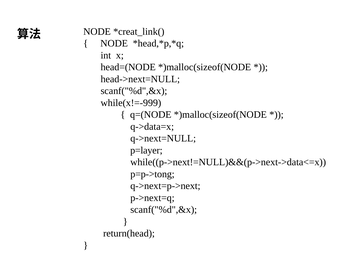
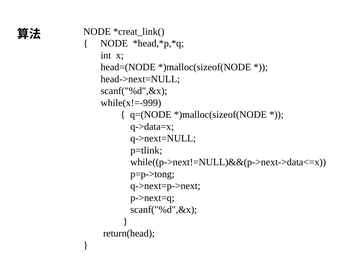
p=layer: p=layer -> p=tlink (146, 150)
